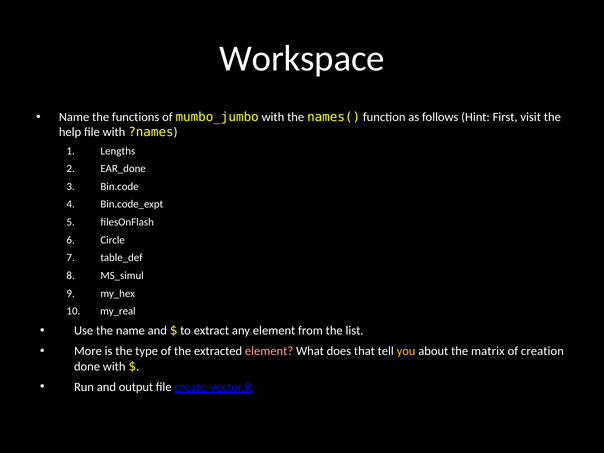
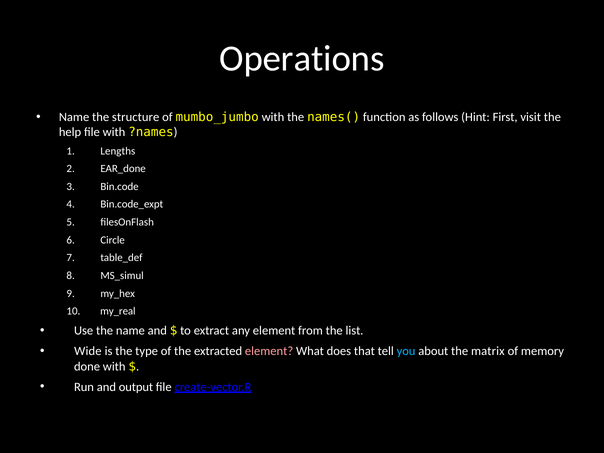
Workspace: Workspace -> Operations (302, 58)
functions: functions -> structure (136, 117)
More: More -> Wide (88, 351)
you colour: yellow -> light blue (406, 351)
creation: creation -> memory (542, 351)
